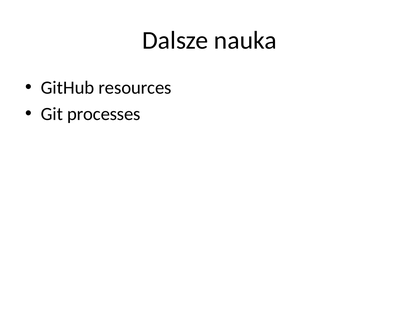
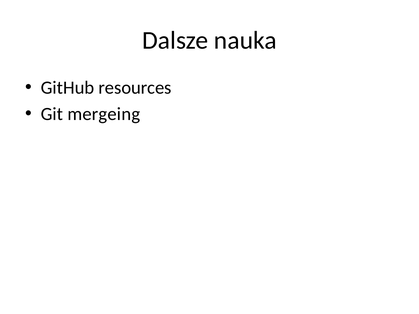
processes: processes -> mergeing (104, 114)
